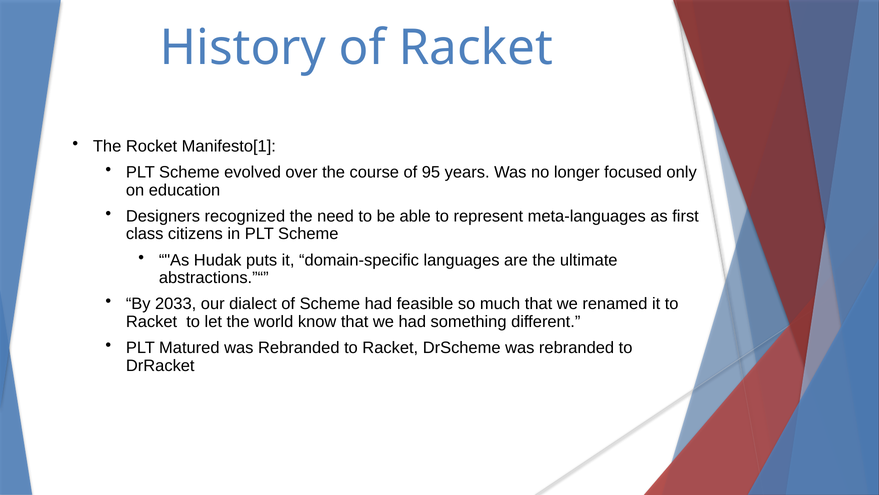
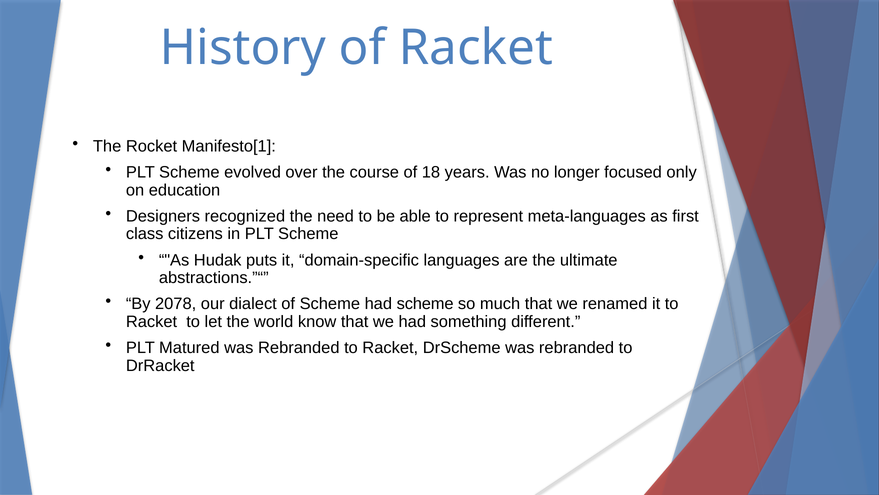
95: 95 -> 18 (431, 172)
2033: 2033 -> 2078 (176, 304)
had feasible: feasible -> scheme (425, 304)
